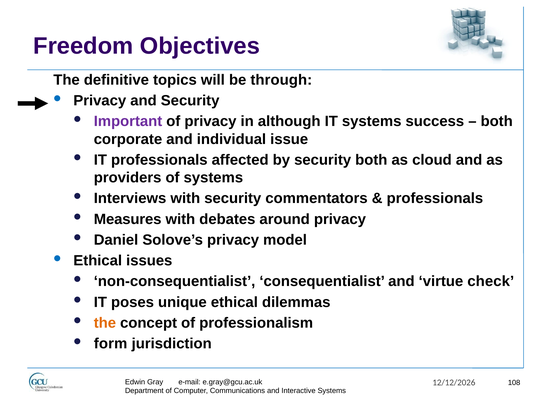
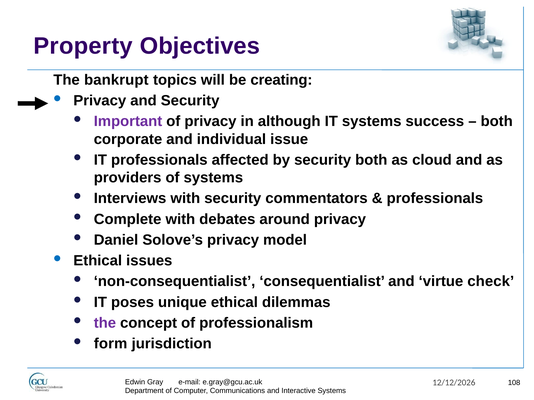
Freedom: Freedom -> Property (83, 46)
definitive: definitive -> bankrupt (116, 80)
through: through -> creating (281, 80)
Measures: Measures -> Complete (128, 219)
the colour: orange -> purple (105, 323)
